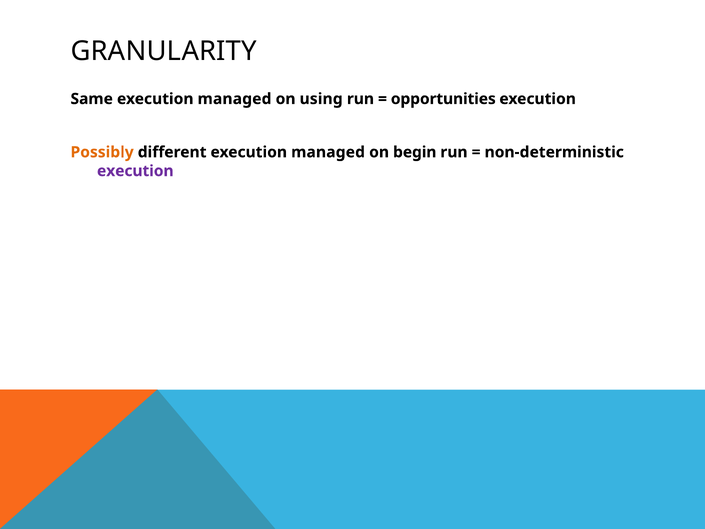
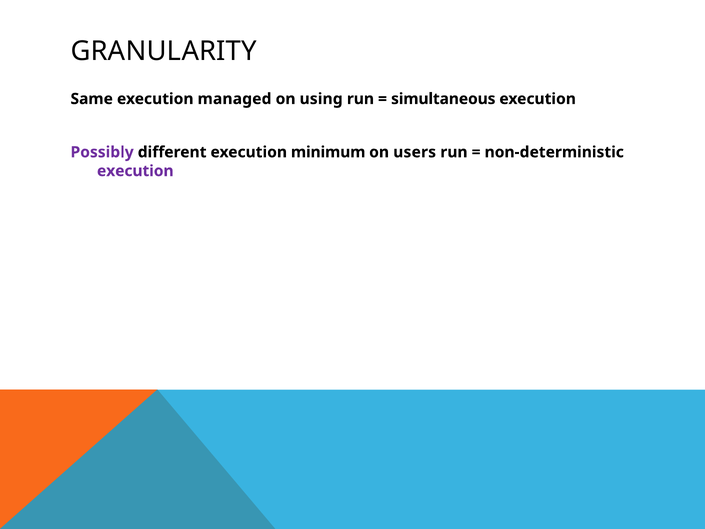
opportunities: opportunities -> simultaneous (443, 99)
Possibly colour: orange -> purple (102, 152)
different execution managed: managed -> minimum (328, 152)
begin: begin -> users (415, 152)
